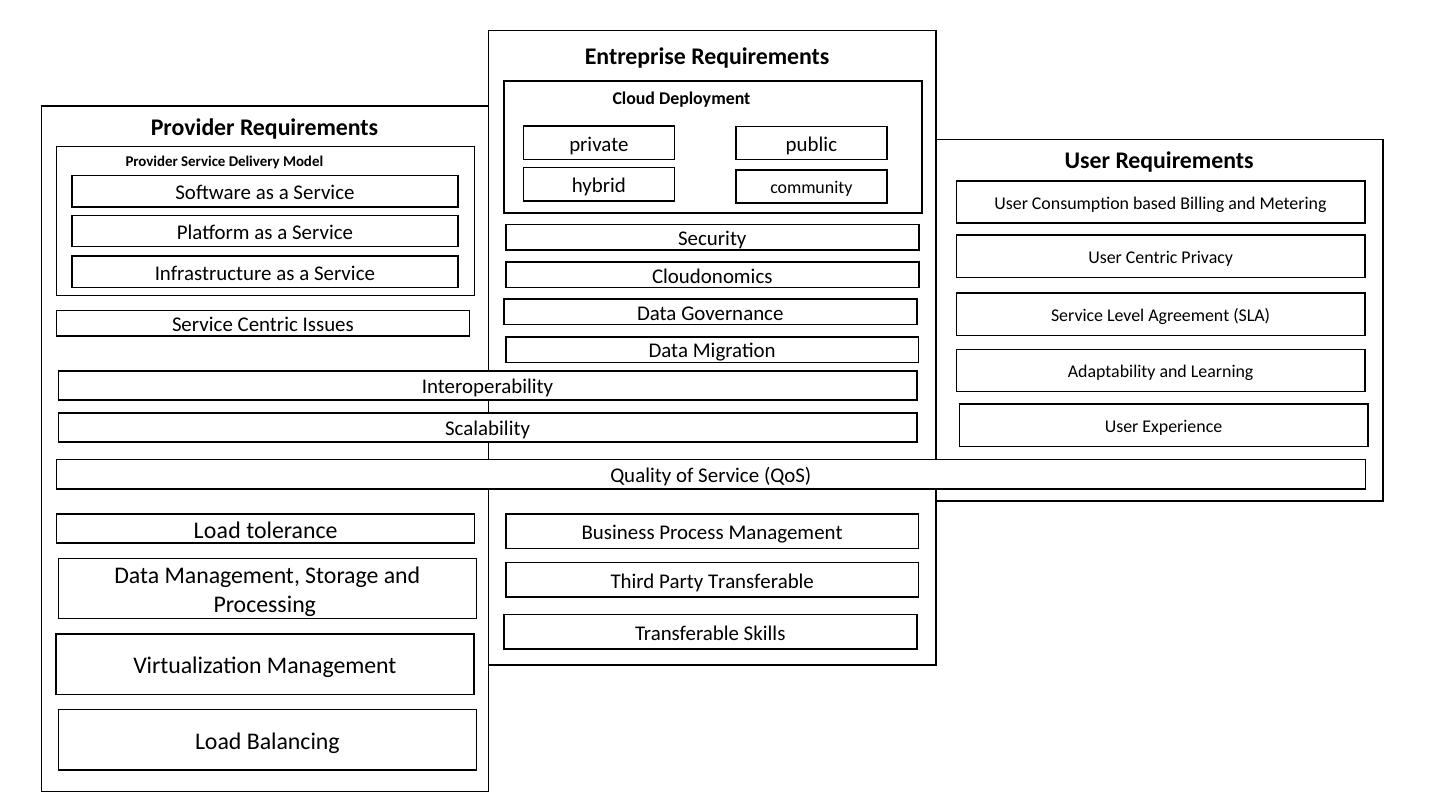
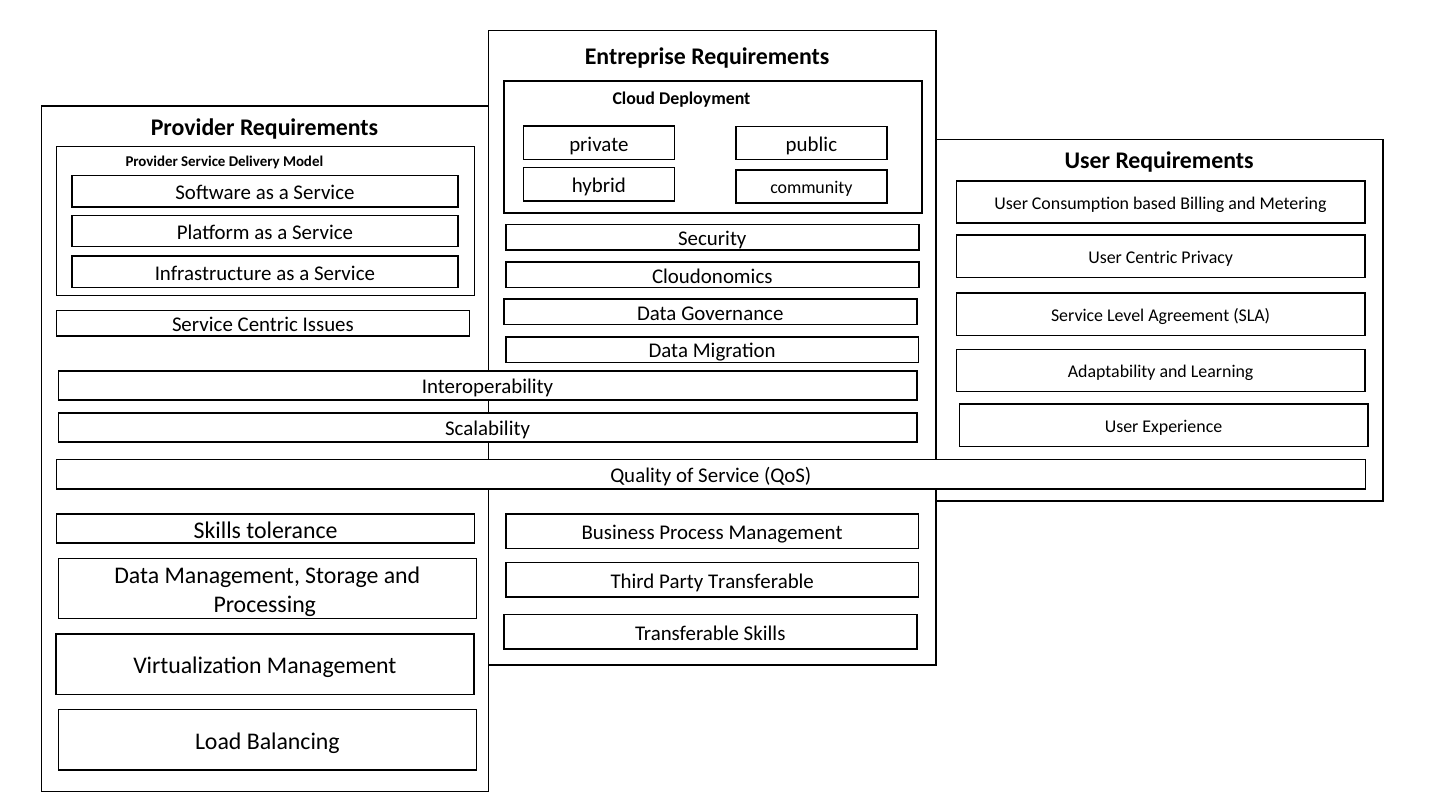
Load: Load -> Skills (217, 530)
